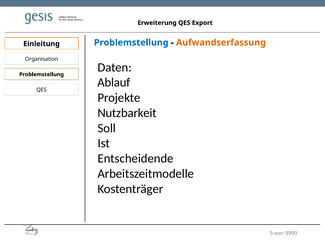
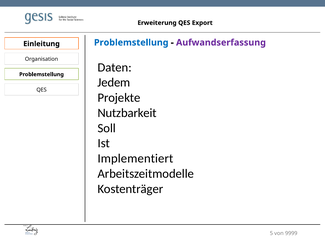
Aufwandserfassung colour: orange -> purple (221, 43)
Ablauf: Ablauf -> Jedem (114, 82)
Entscheidende: Entscheidende -> Implementiert (136, 158)
